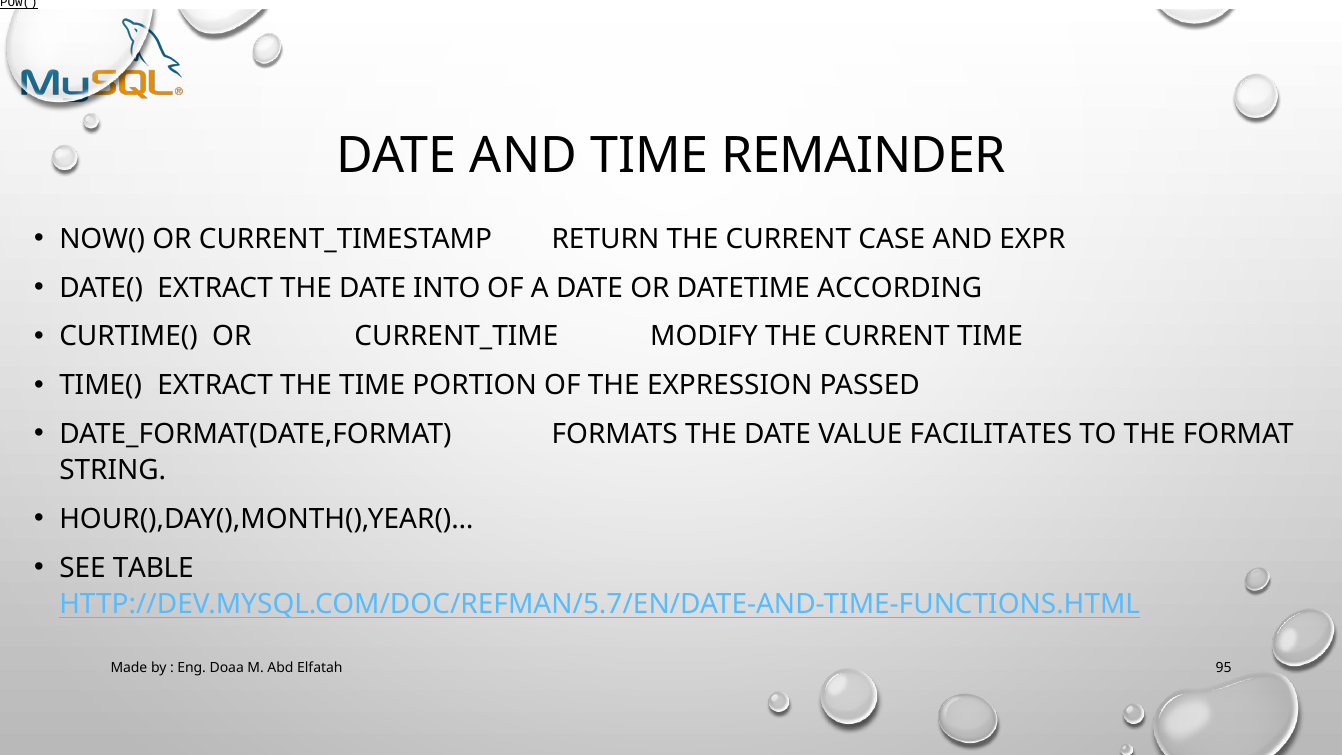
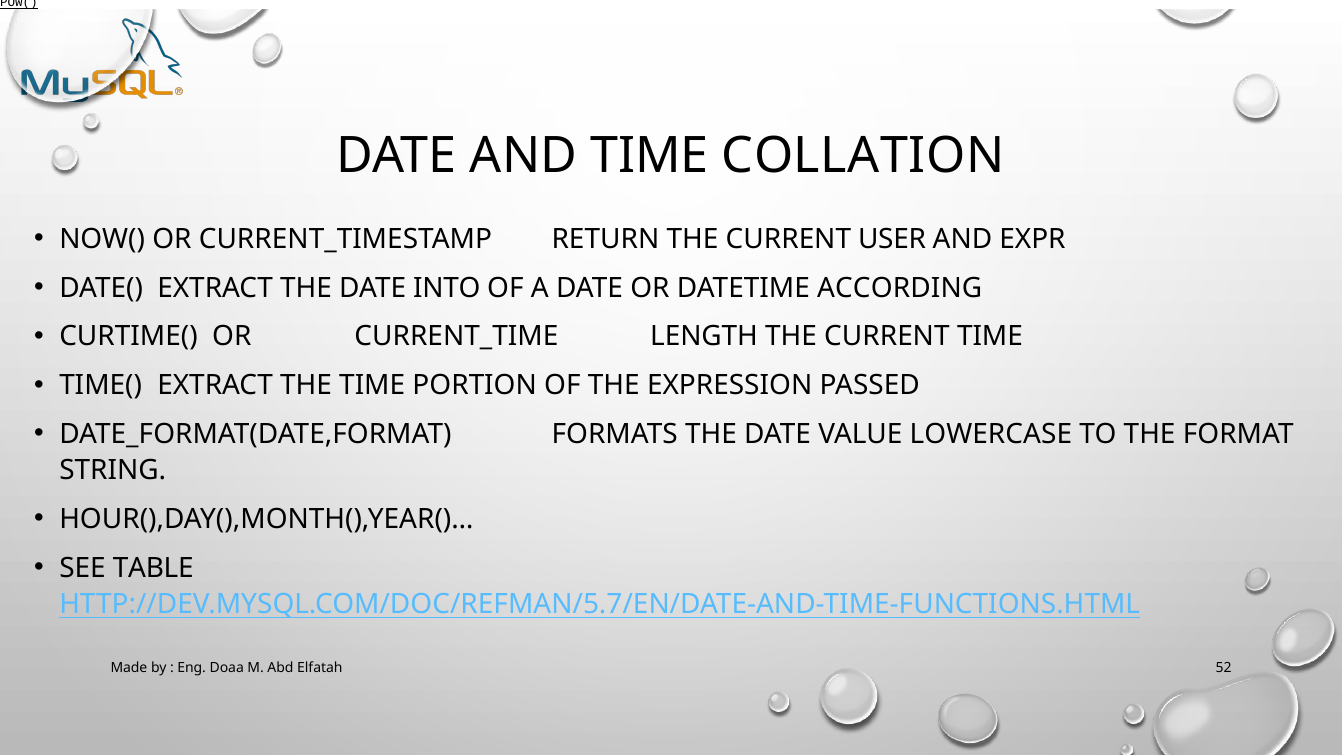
REMAINDER: REMAINDER -> COLLATION (863, 156)
CASE: CASE -> USER (892, 239)
MODIFY: MODIFY -> LENGTH (704, 337)
FACILITATES: FACILITATES -> LOWERCASE (991, 434)
95: 95 -> 52 (1224, 668)
